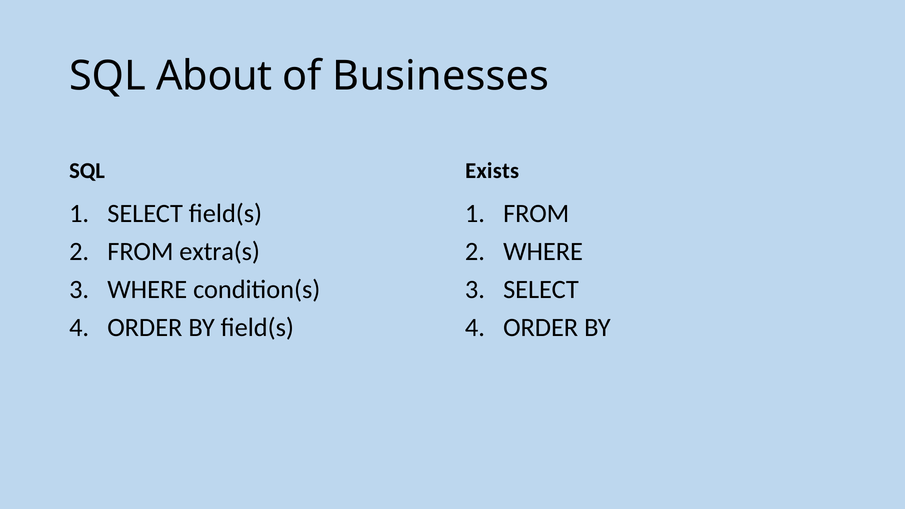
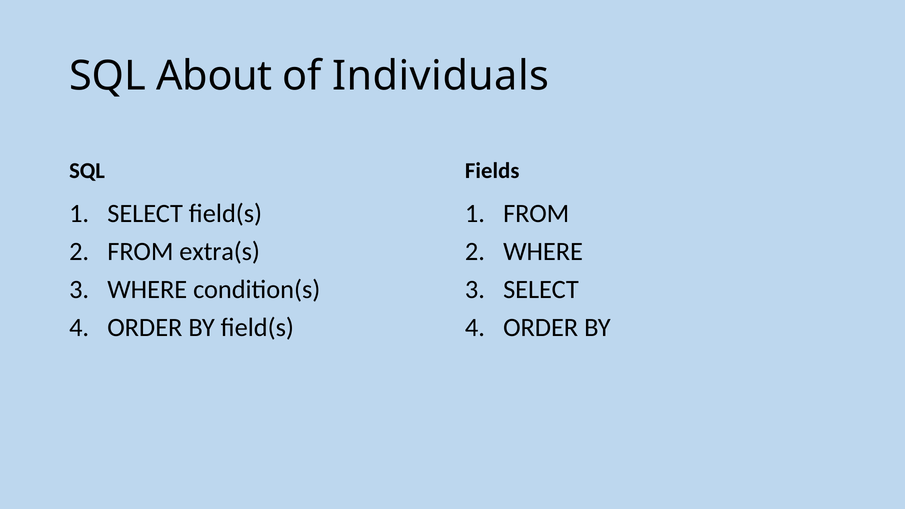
Businesses: Businesses -> Individuals (441, 76)
Exists: Exists -> Fields (492, 171)
